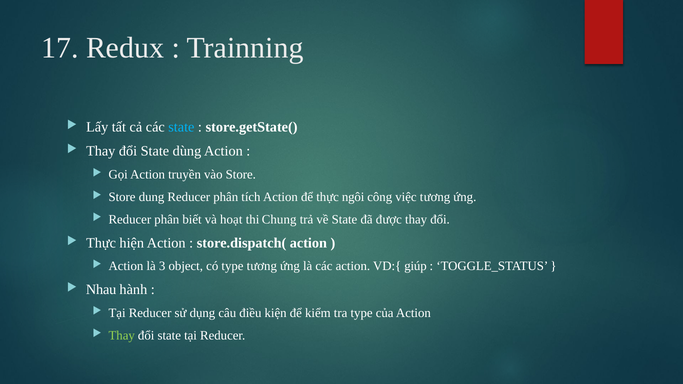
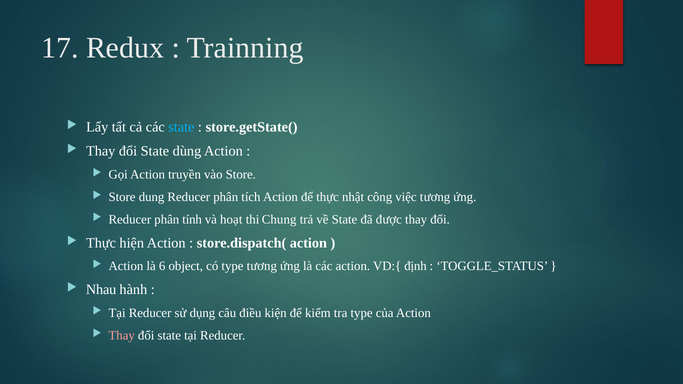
ngôi: ngôi -> nhật (353, 197)
biết: biết -> tính (192, 220)
3: 3 -> 6 (162, 266)
giúp: giúp -> định (415, 266)
Thay colour: light green -> pink (122, 335)
